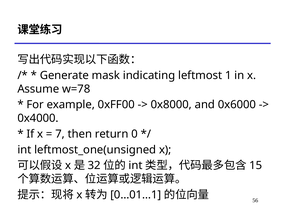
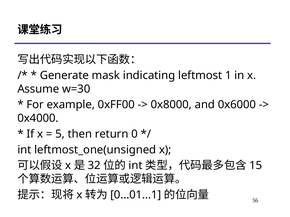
w=78: w=78 -> w=30 (76, 89)
7: 7 -> 5 (60, 134)
